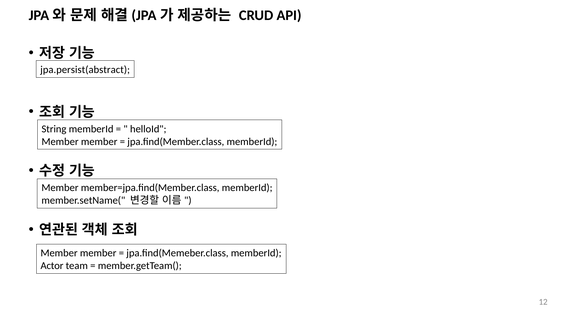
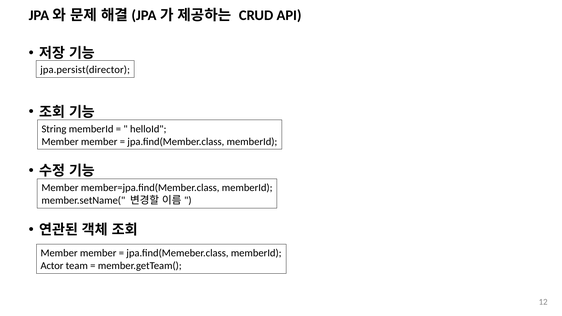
jpa.persist(abstract: jpa.persist(abstract -> jpa.persist(director (85, 70)
